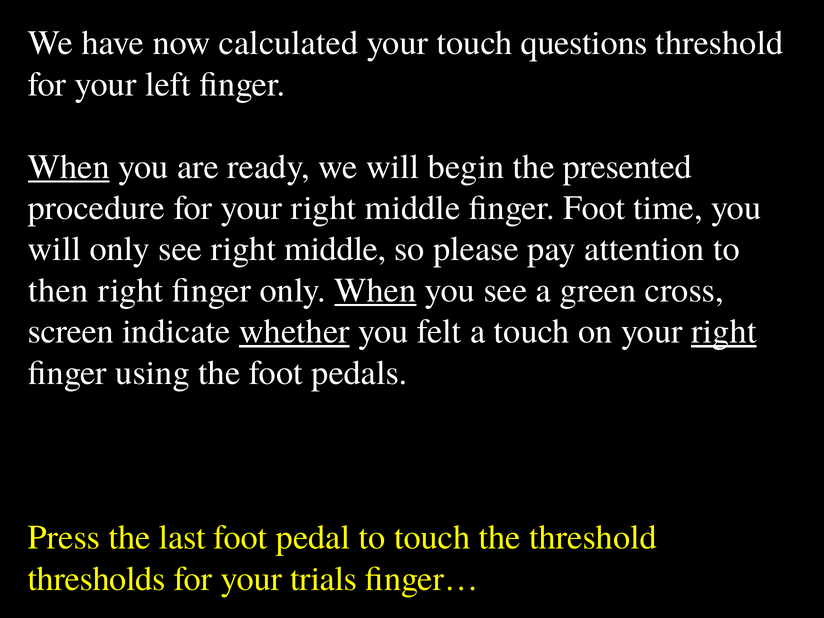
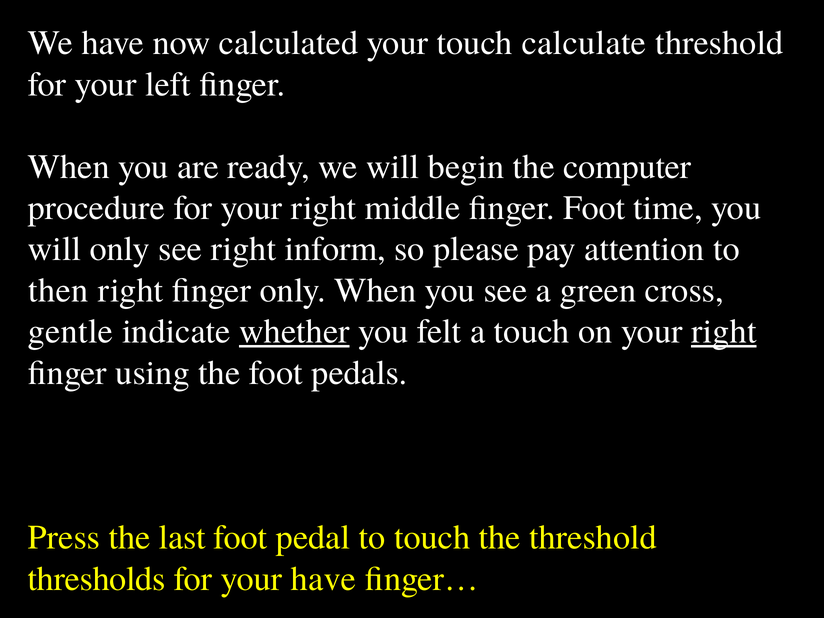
questions: questions -> calculate (584, 43)
When underline: present -> none (69, 167)
presented: presented -> computer (627, 167)
see right middle: middle -> inform (335, 249)
When underline: present -> none (375, 290)
screen: screen -> gentle (70, 331)
your trials: trials -> have (323, 579)
